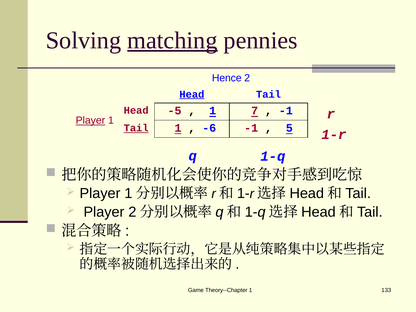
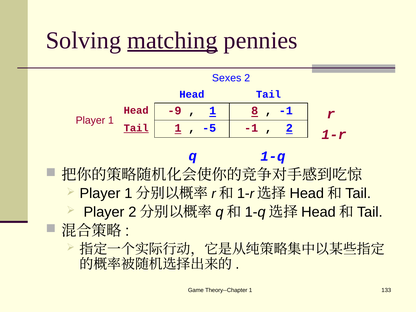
Hence: Hence -> Sexes (227, 78)
Head underline: present -> none (192, 94)
-5: -5 -> -9 (175, 111)
7: 7 -> 8 (255, 111)
Player underline: present -> none (90, 120)
-6: -6 -> -5 (209, 128)
5: 5 -> 2 (289, 128)
